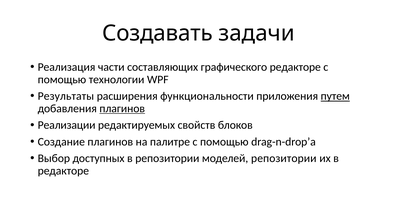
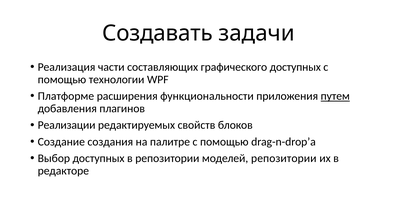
графического редакторе: редакторе -> доступных (295, 67)
Результаты: Результаты -> Платформе (66, 96)
плагинов underline: present -> none (122, 109)
Создание плагинов: плагинов -> создания (110, 142)
